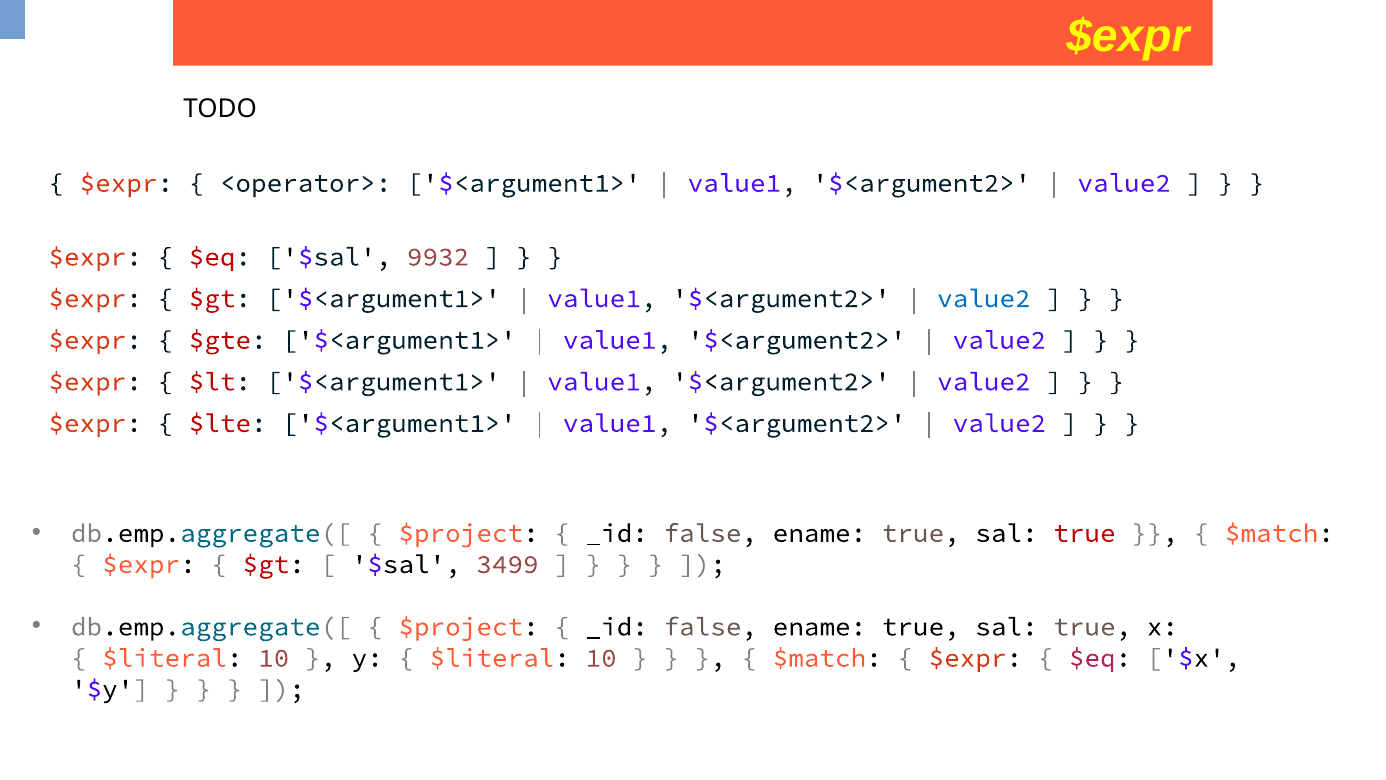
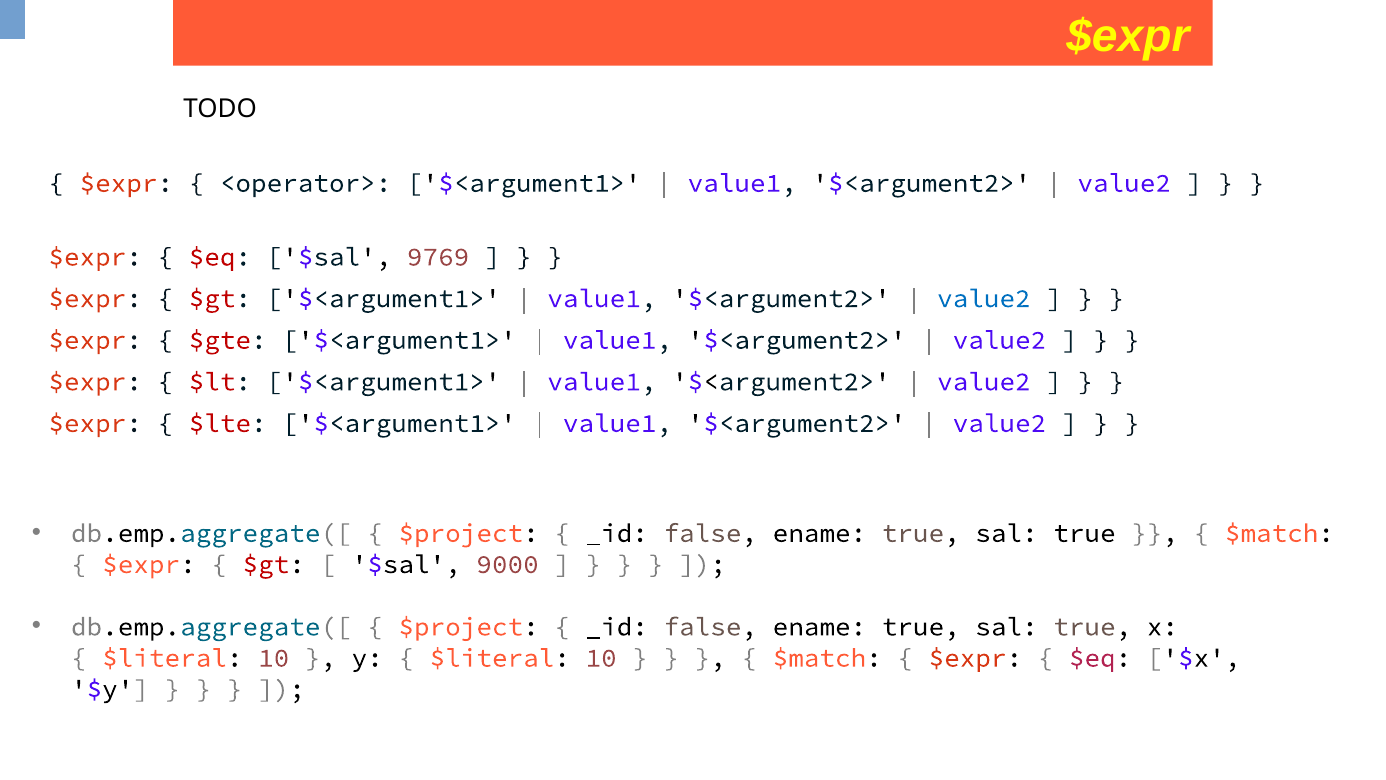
9932: 9932 -> 9769 (438, 257)
true colour: red -> black (1084, 533)
3499: 3499 -> 9000 (508, 564)
